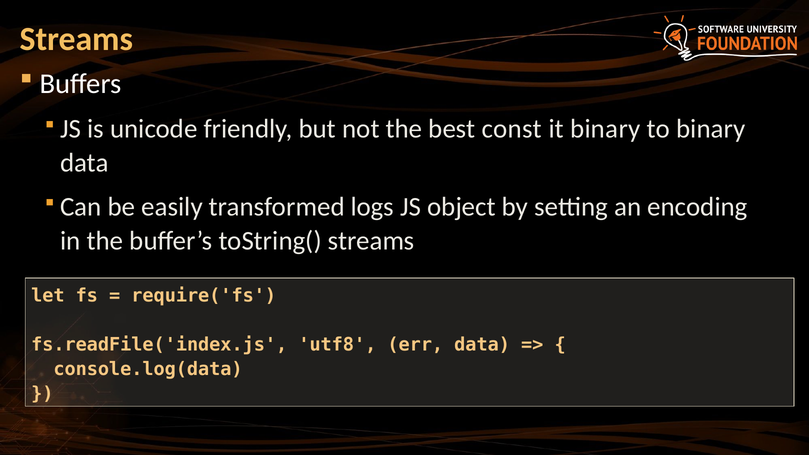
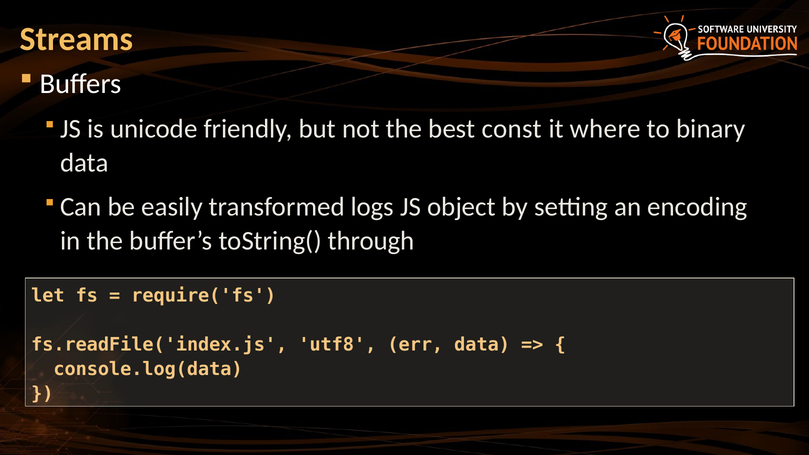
it binary: binary -> where (605, 129)
toString( streams: streams -> through (371, 241)
